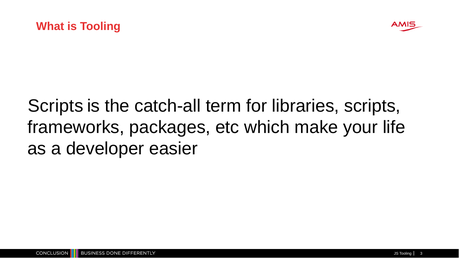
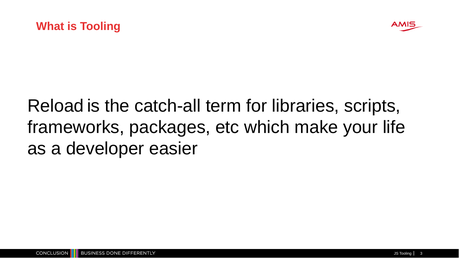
Scripts: Scripts -> Reload (56, 106)
